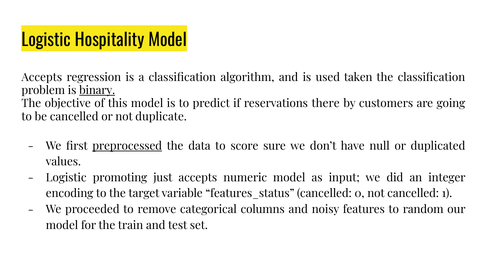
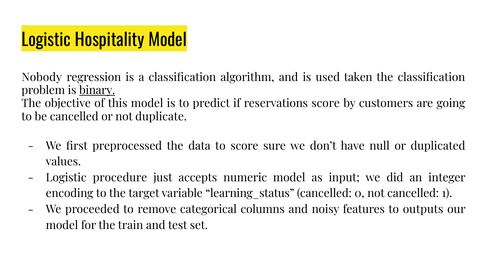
Accepts: Accepts -> Nobody (42, 77)
reservations there: there -> score (326, 104)
preprocessed underline: present -> none (127, 146)
promoting: promoting -> procedure (120, 178)
features_status: features_status -> learning_status (250, 193)
random: random -> outputs (423, 209)
